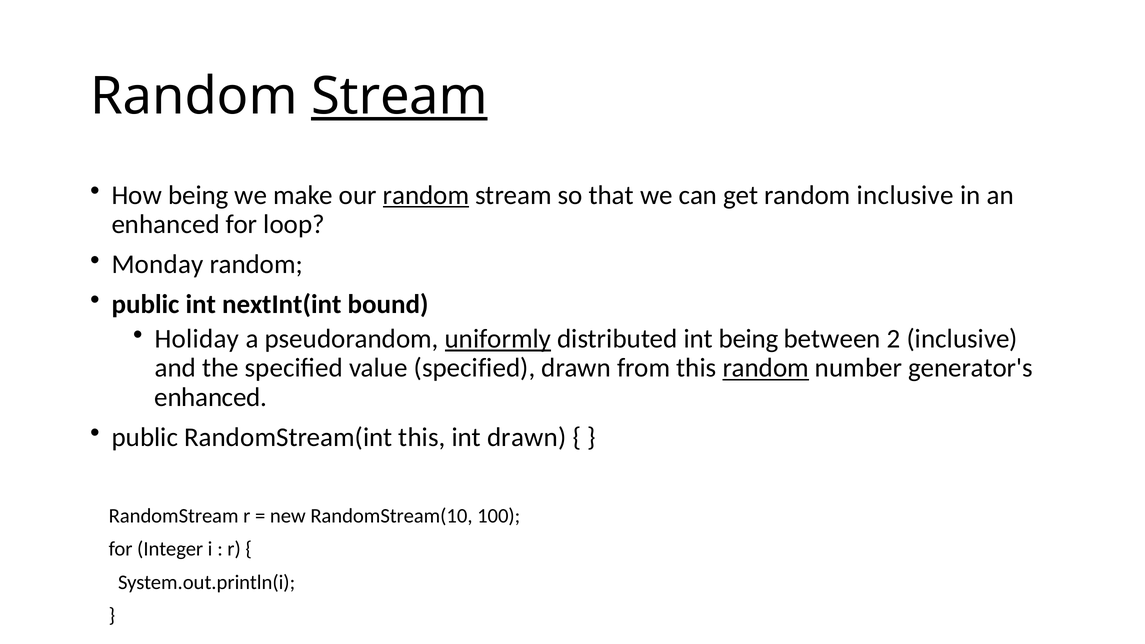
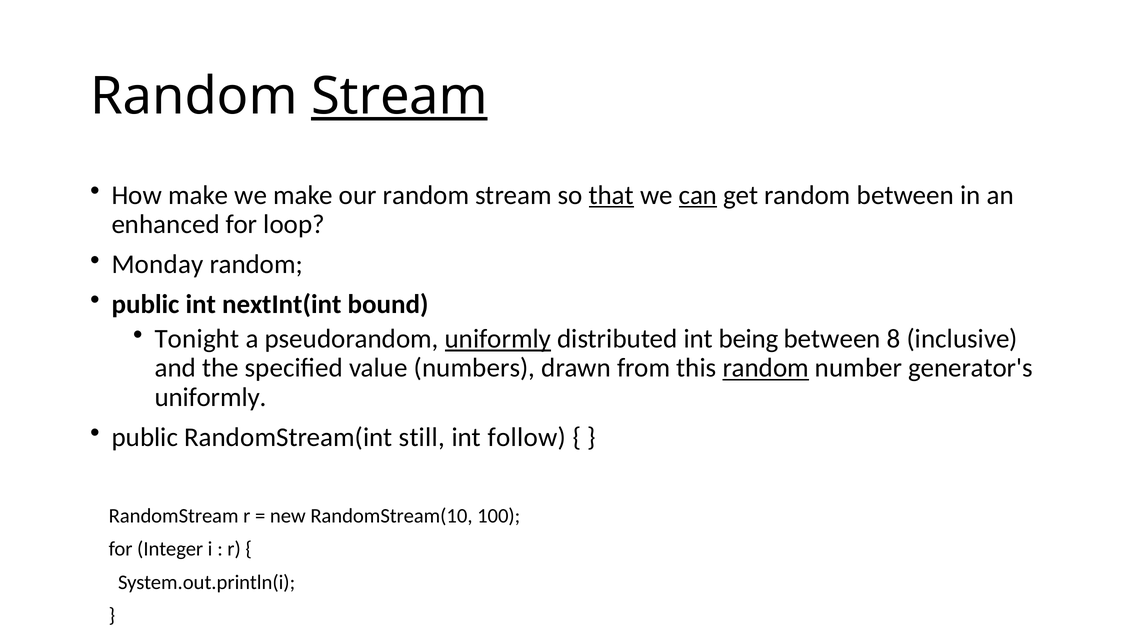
How being: being -> make (198, 195)
random underline: present -> none (426, 195)
that underline: none -> present (611, 195)
can underline: none -> present (698, 195)
random inclusive: inclusive -> between (905, 195)
Holiday: Holiday -> Tonight (197, 339)
2: 2 -> 8 (894, 339)
value specified: specified -> numbers (475, 368)
enhanced: enhanced -> uniformly (211, 397)
RandomStream(int this: this -> still (422, 437)
int drawn: drawn -> follow (527, 437)
